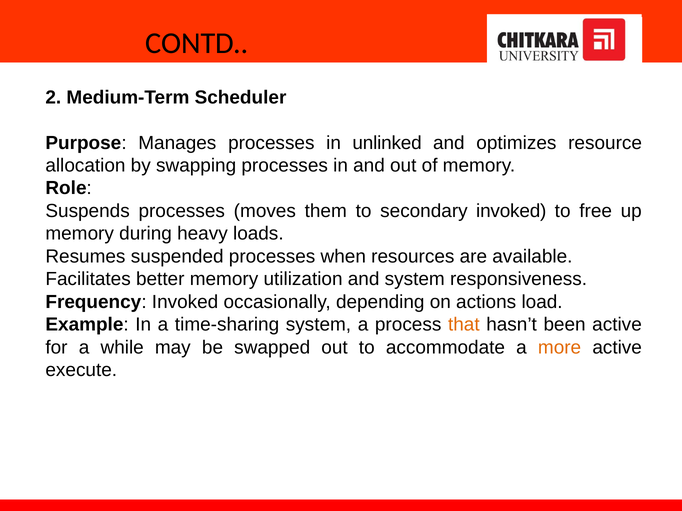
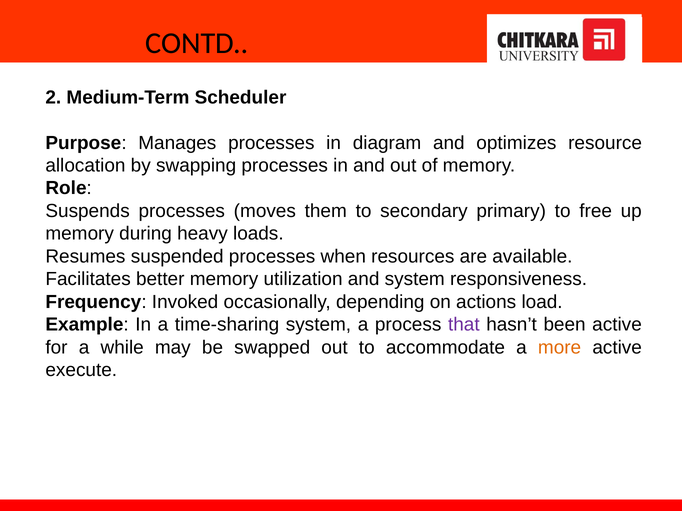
unlinked: unlinked -> diagram (387, 143)
secondary invoked: invoked -> primary (511, 211)
that colour: orange -> purple (464, 325)
